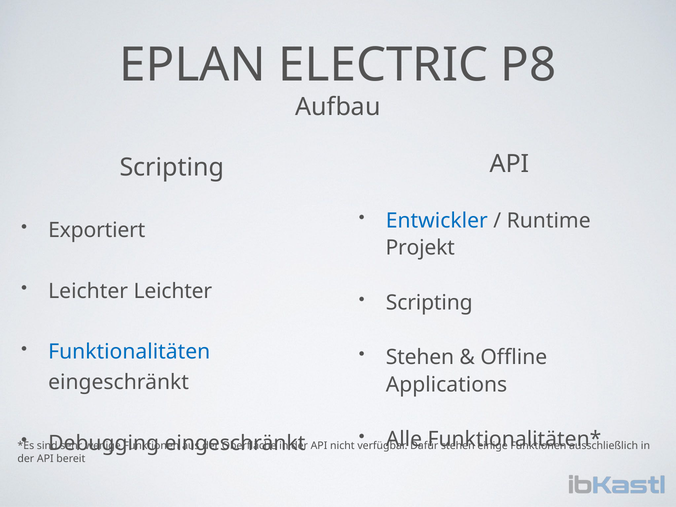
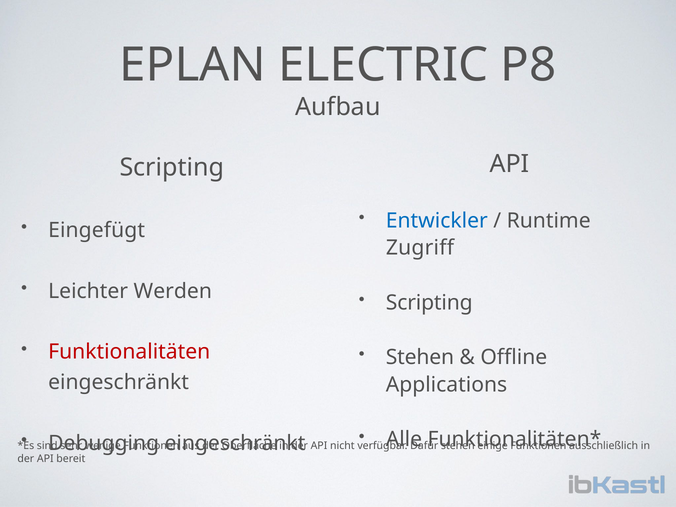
Exportiert: Exportiert -> Eingefügt (97, 230)
Projekt: Projekt -> Zugriff (420, 248)
Leichter Leichter: Leichter -> Werden (173, 291)
Funktionalitäten colour: blue -> red (129, 352)
